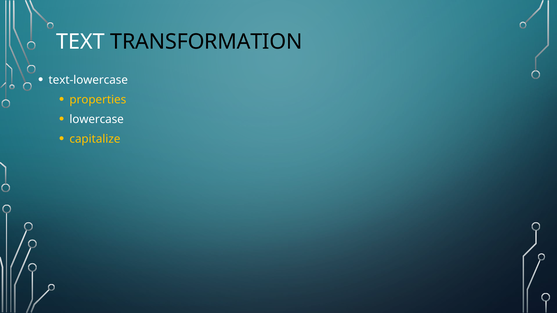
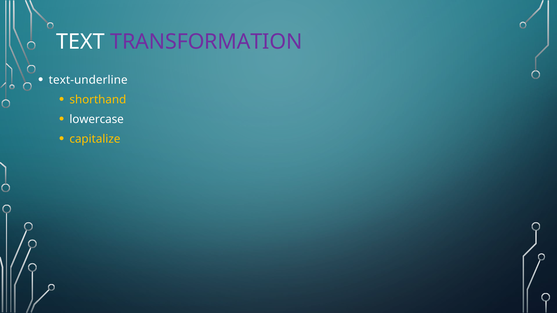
TRANSFORMATION colour: black -> purple (206, 42)
text-lowercase: text-lowercase -> text-underline (88, 80)
properties: properties -> shorthand (98, 100)
